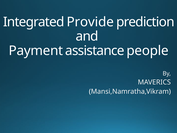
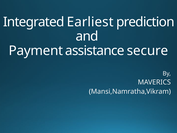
Provide: Provide -> Earliest (90, 22)
people: people -> secure (147, 51)
